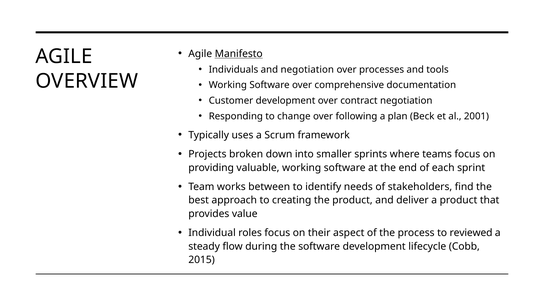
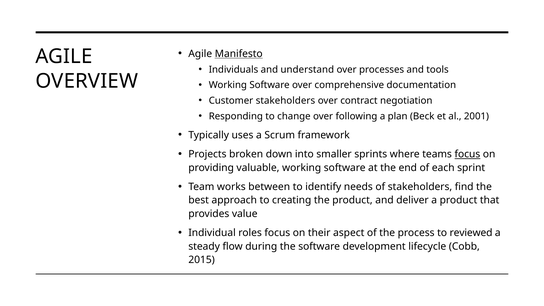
and negotiation: negotiation -> understand (307, 70)
Customer development: development -> stakeholders (285, 101)
focus underline: none -> present (467, 154)
